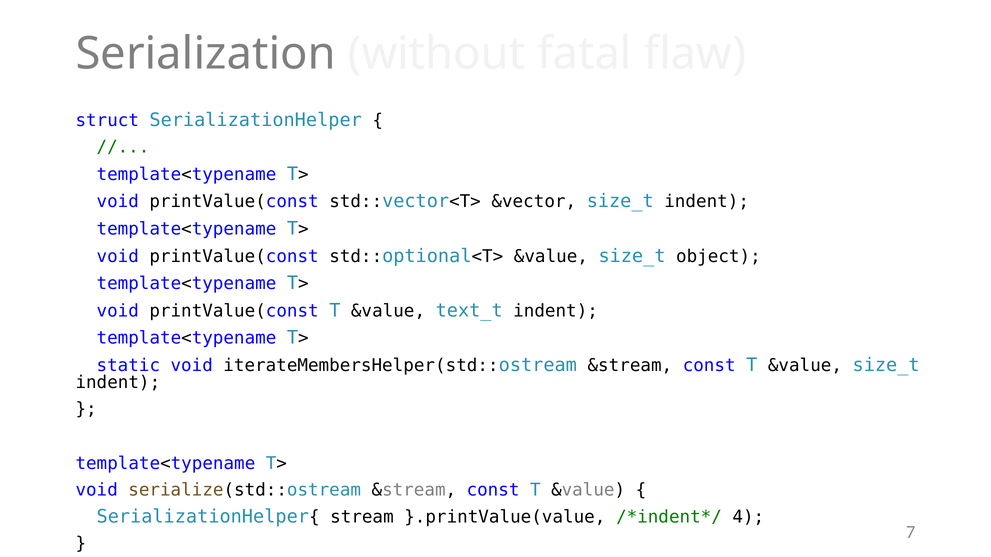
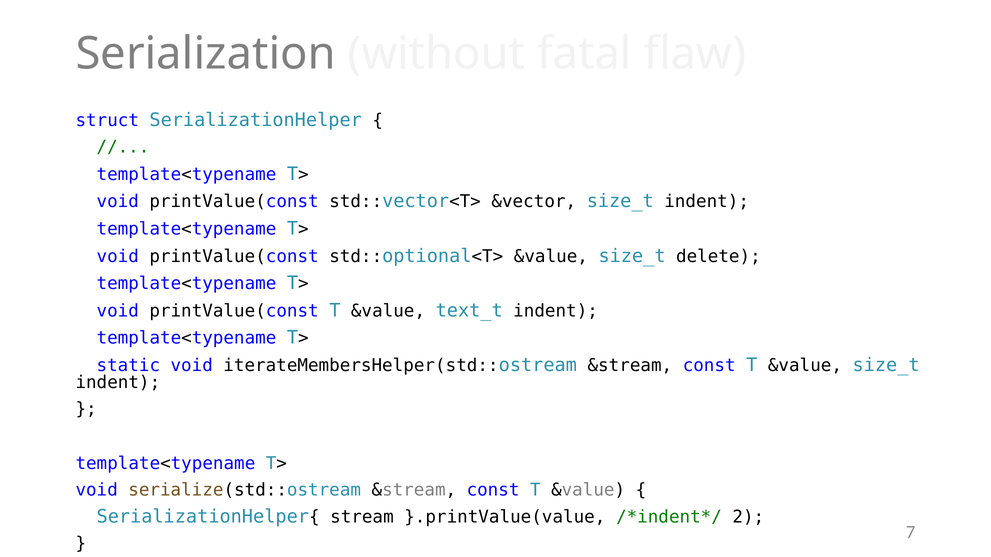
object: object -> delete (718, 256)
4: 4 -> 2 (748, 517)
